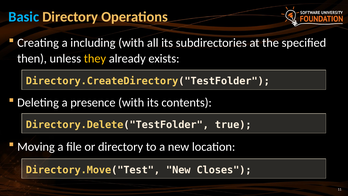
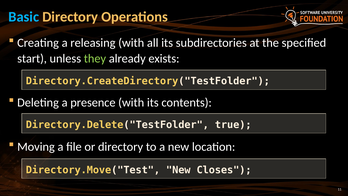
including: including -> releasing (93, 43)
then: then -> start (32, 58)
they colour: yellow -> light green (95, 58)
